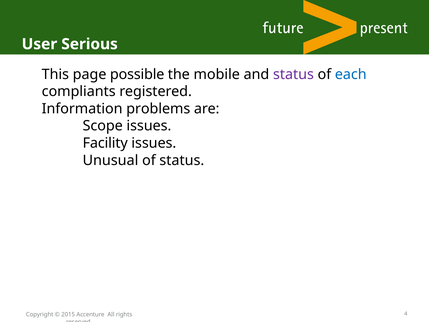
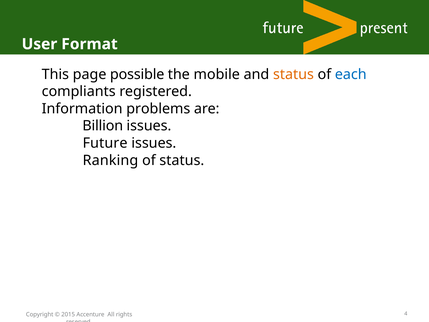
Serious: Serious -> Format (89, 44)
status colour: purple -> orange (293, 74)
Scope: Scope -> Billion (103, 126)
Facility: Facility -> Future (105, 143)
Unusual: Unusual -> Ranking (110, 160)
